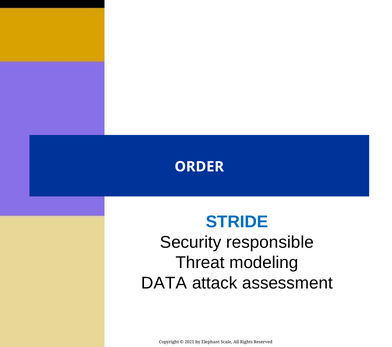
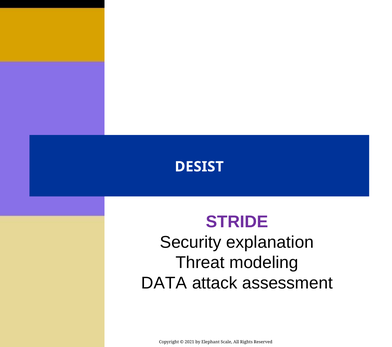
ORDER: ORDER -> DESIST (199, 167)
STRIDE colour: blue -> purple (237, 222)
responsible: responsible -> explanation (270, 242)
